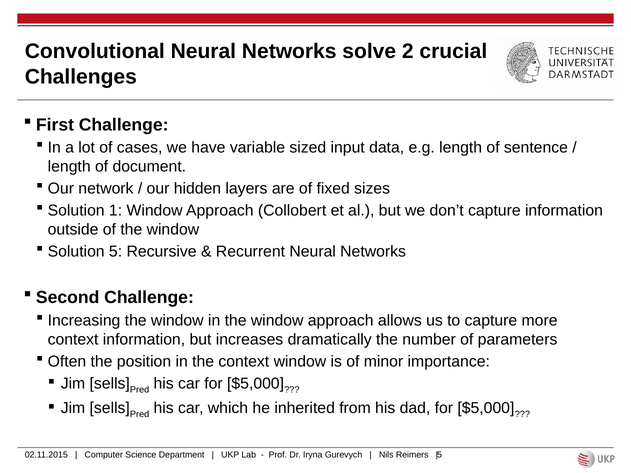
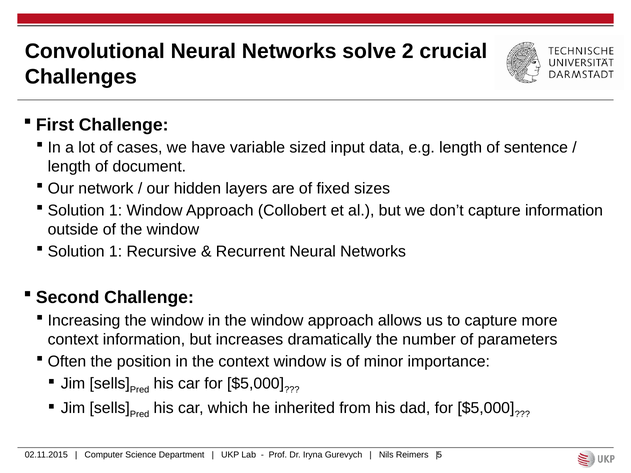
5: 5 -> 1 (116, 252)
